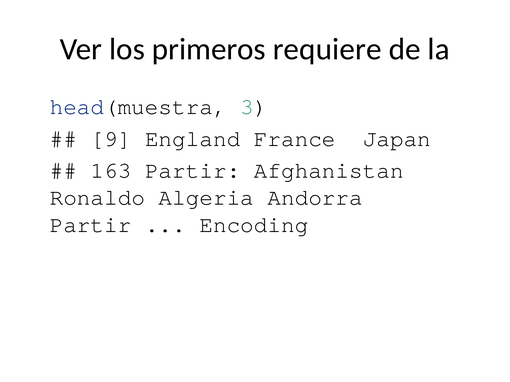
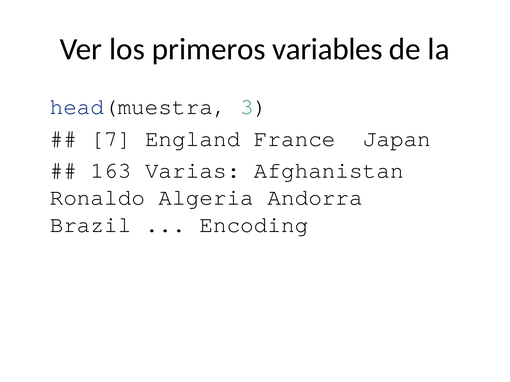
requiere: requiere -> variables (327, 49)
9: 9 -> 7 (111, 139)
163 Partir: Partir -> Varias (193, 170)
Partir: Partir -> Brazil (91, 225)
